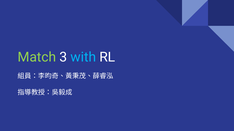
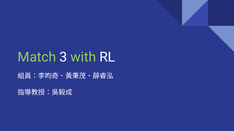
with colour: light blue -> light green (83, 57)
